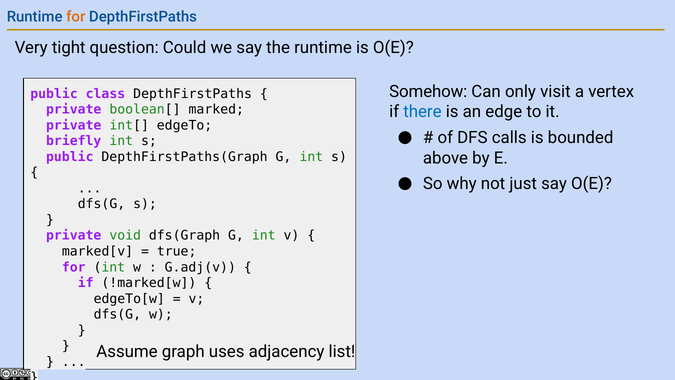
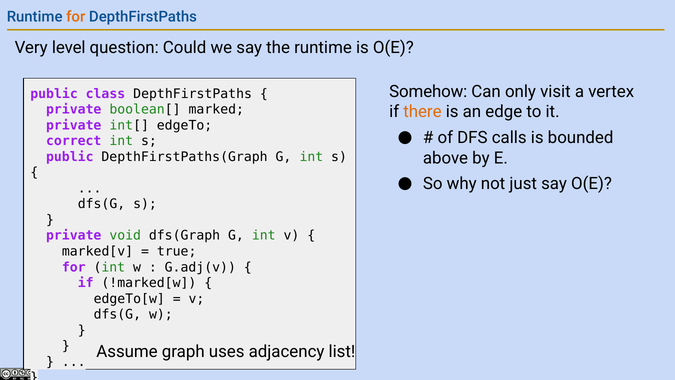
tight: tight -> level (69, 48)
there colour: blue -> orange (422, 112)
briefly: briefly -> correct (74, 141)
